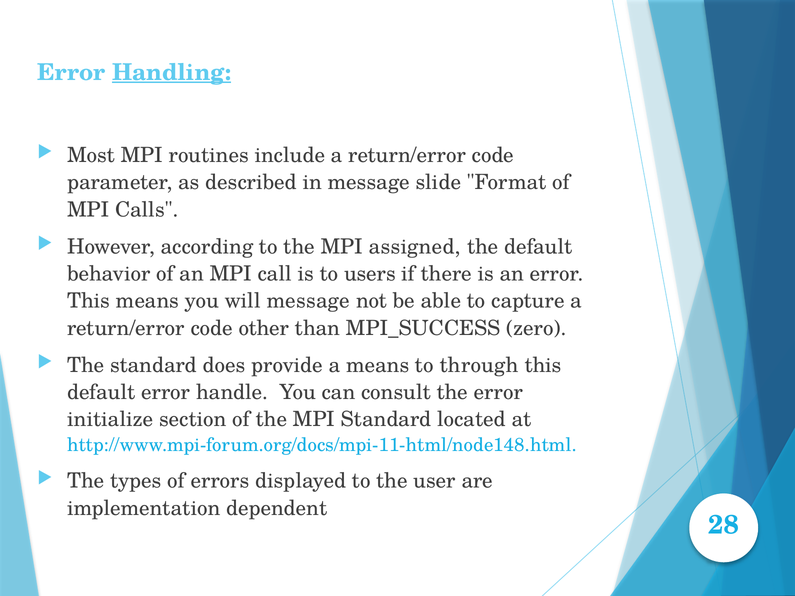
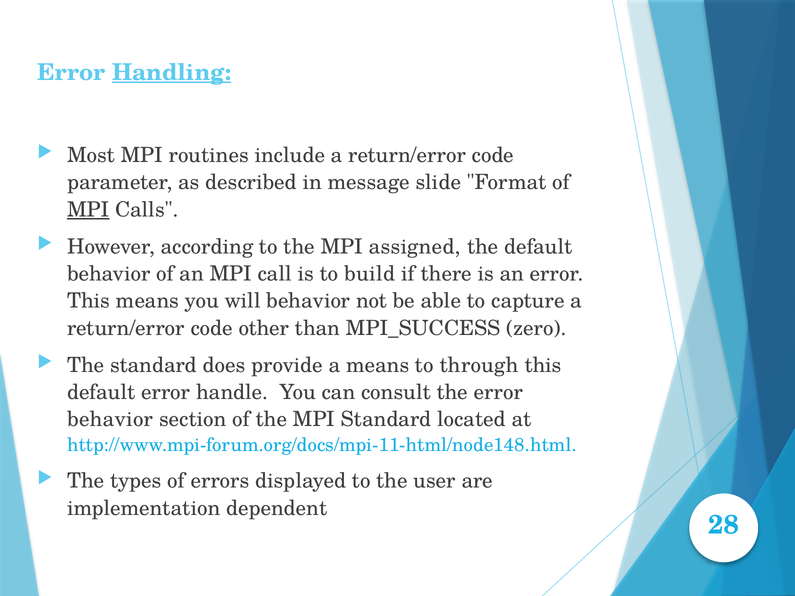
MPI underline: none -> present (88, 210)
users: users -> build (370, 274)
will message: message -> behavior (308, 301)
initialize: initialize -> behavior (110, 420)
